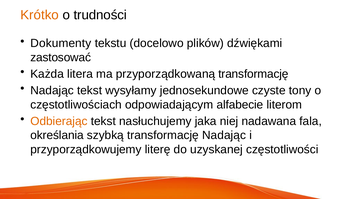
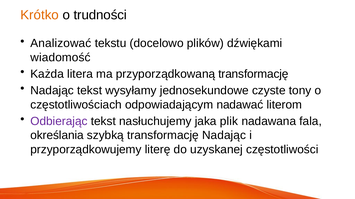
Dokumenty: Dokumenty -> Analizować (61, 43)
zastosować: zastosować -> wiadomość (61, 58)
alfabecie: alfabecie -> nadawać (240, 105)
Odbierając colour: orange -> purple (59, 122)
niej: niej -> plik (229, 122)
